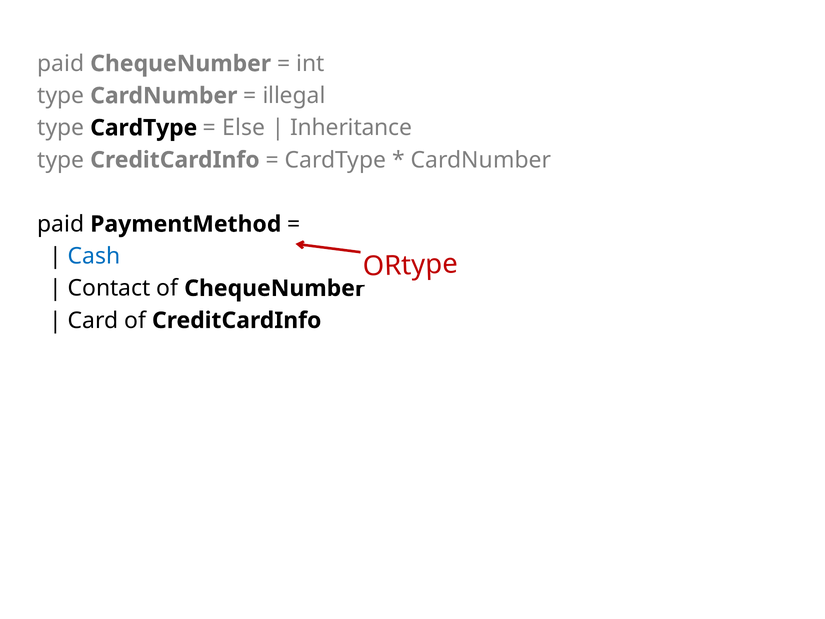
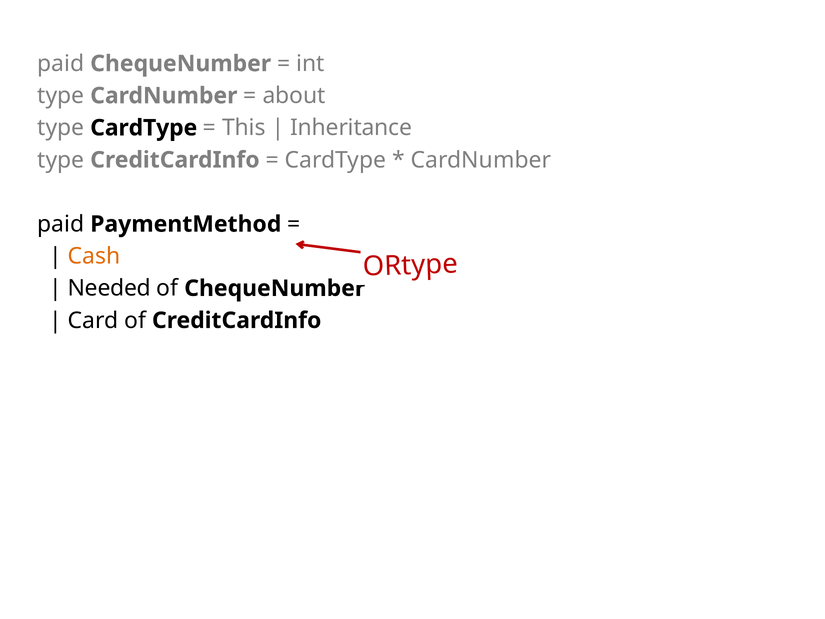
illegal: illegal -> about (294, 96)
Else: Else -> This (244, 128)
Cash colour: blue -> orange (94, 256)
Contact: Contact -> Needed (109, 288)
